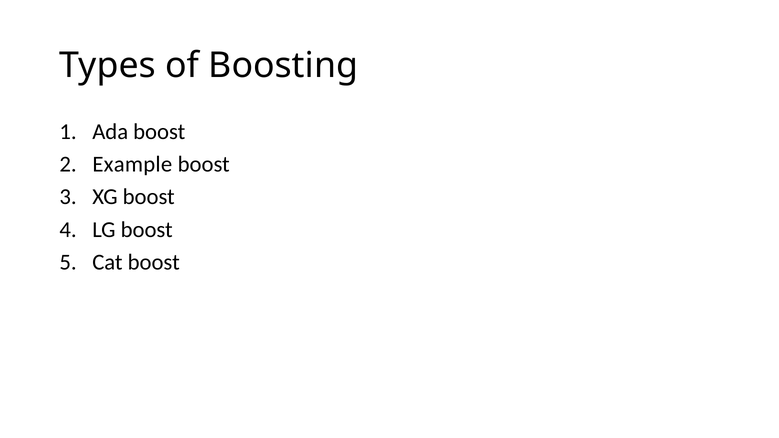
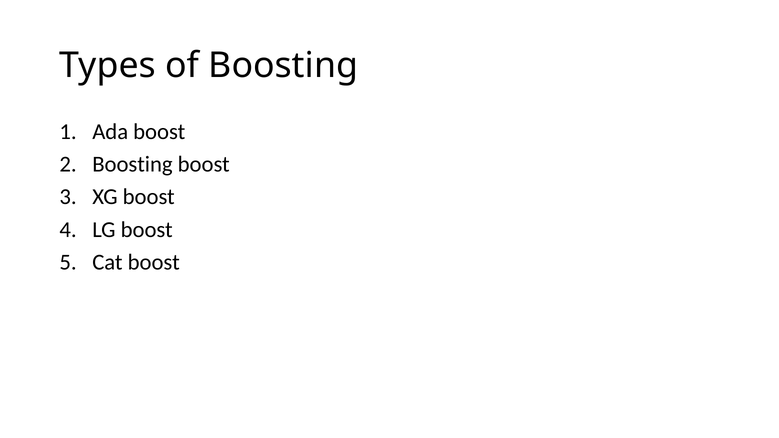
Example: Example -> Boosting (132, 164)
